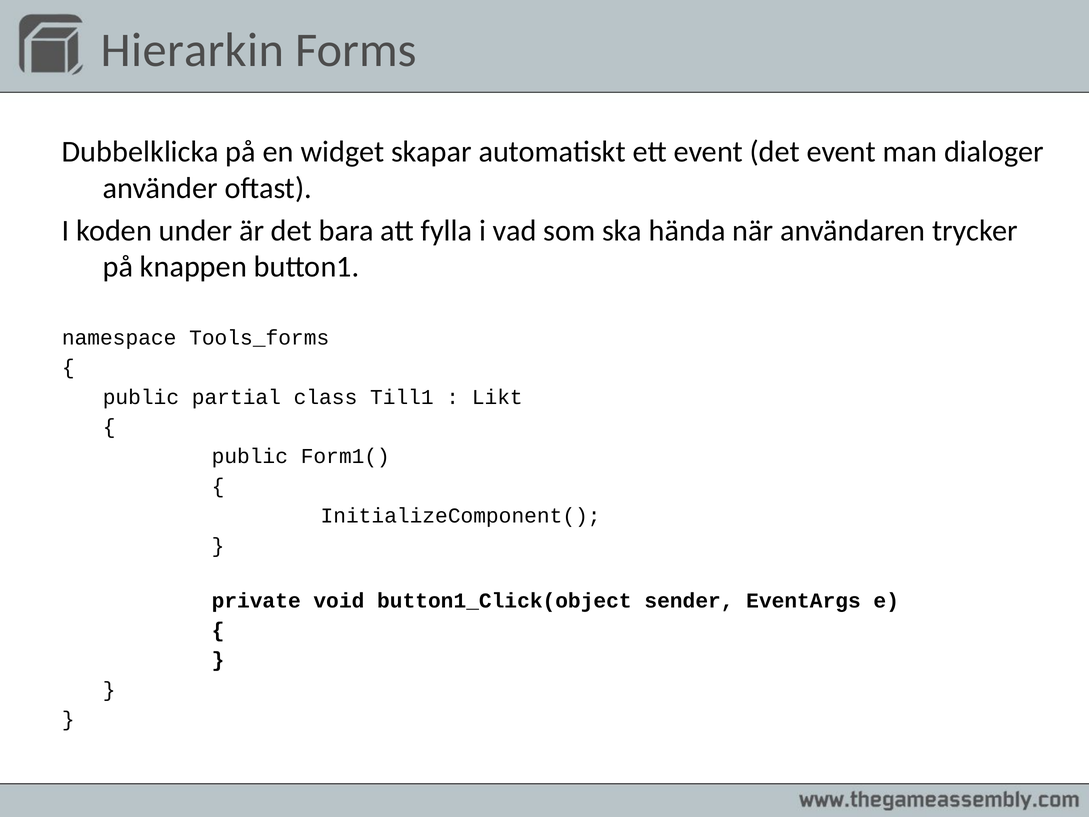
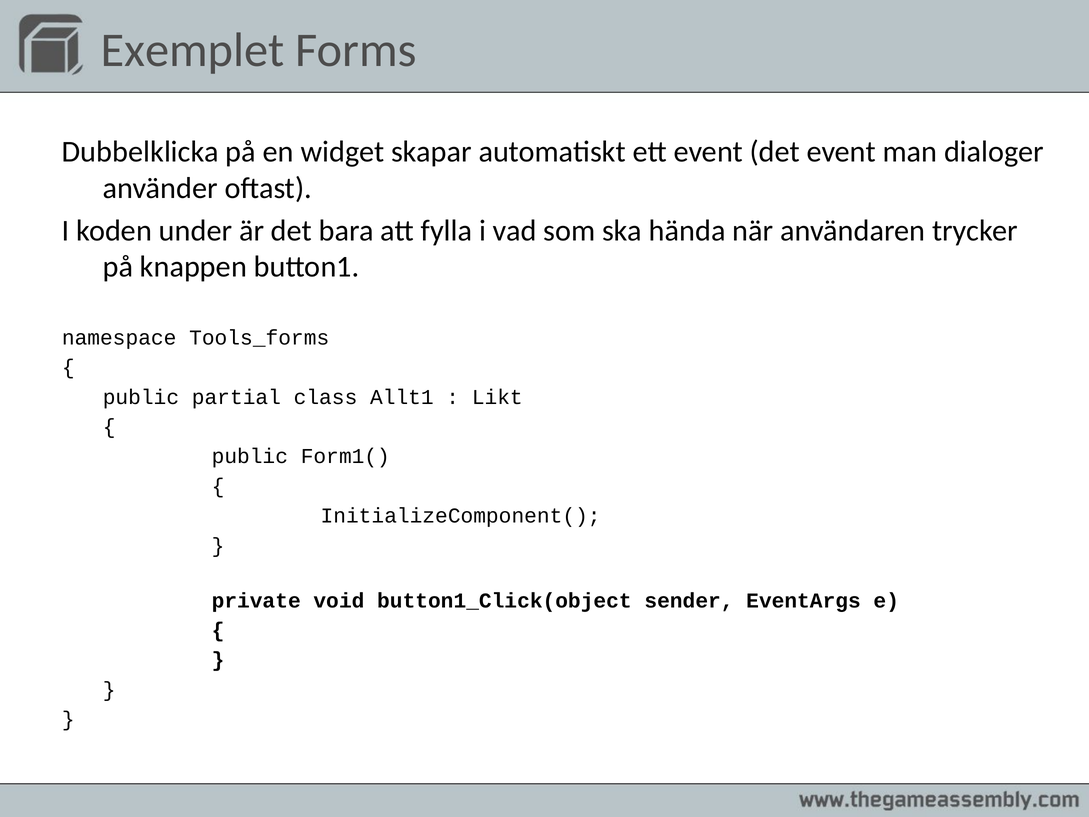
Hierarkin: Hierarkin -> Exemplet (193, 50)
Till1: Till1 -> Allt1 (402, 397)
